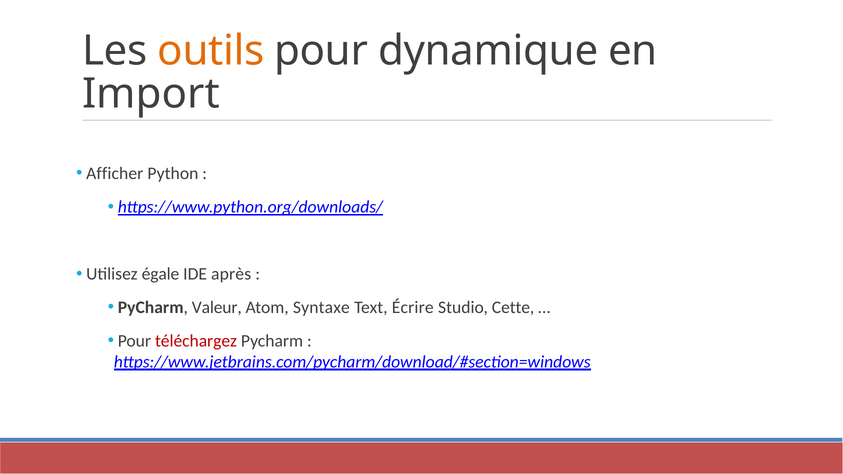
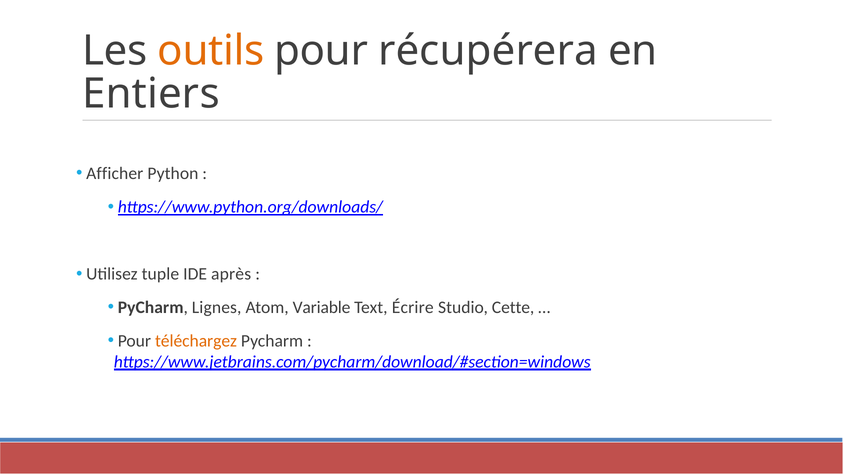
dynamique: dynamique -> récupérera (488, 51)
Import: Import -> Entiers (151, 94)
égale: égale -> tuple (160, 274)
Valeur: Valeur -> Lignes (217, 308)
Syntaxe: Syntaxe -> Variable (322, 308)
téléchargez colour: red -> orange (196, 341)
